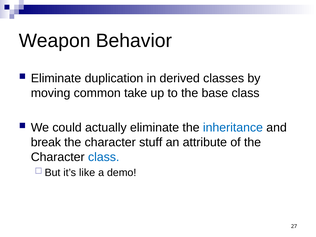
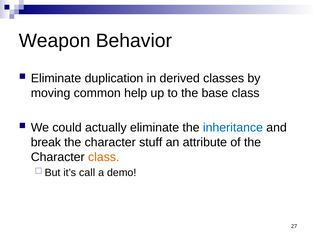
take: take -> help (136, 93)
class colour: blue -> orange (104, 157)
like: like -> call (87, 173)
